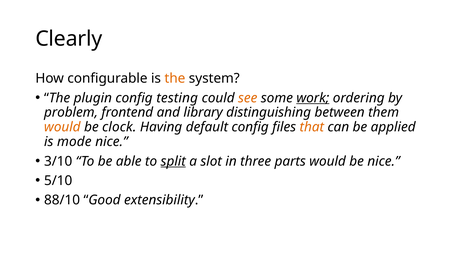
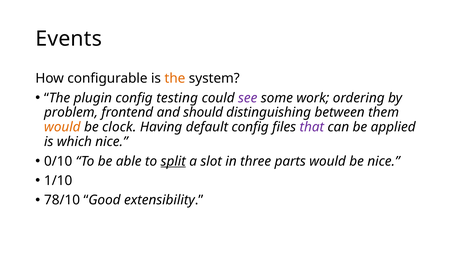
Clearly: Clearly -> Events (69, 39)
see colour: orange -> purple (248, 98)
work underline: present -> none (313, 98)
library: library -> should (203, 113)
that colour: orange -> purple (312, 127)
mode: mode -> which (74, 142)
3/10: 3/10 -> 0/10 (58, 161)
5/10: 5/10 -> 1/10 (58, 181)
88/10: 88/10 -> 78/10 (62, 200)
